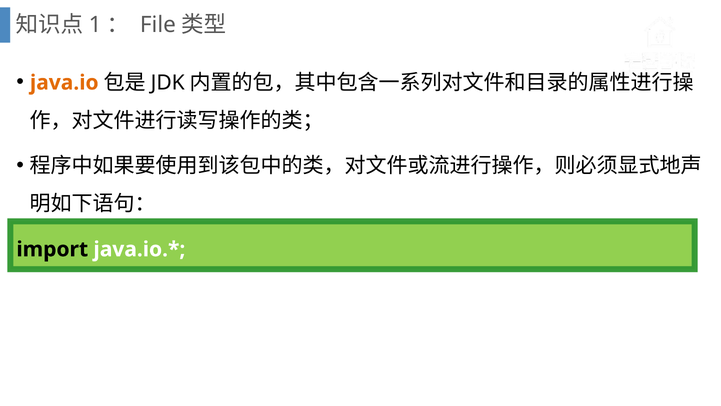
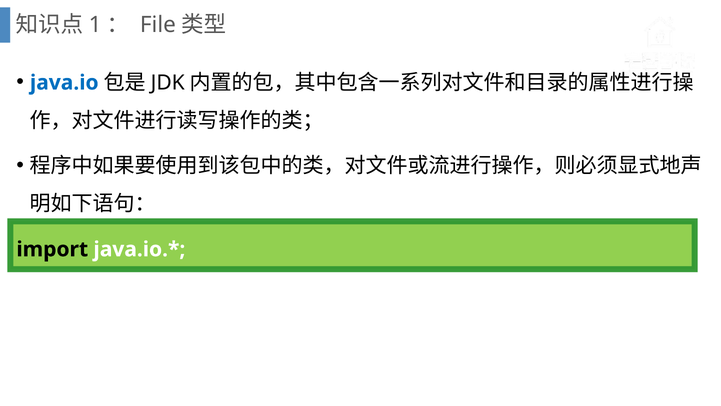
java.io colour: orange -> blue (64, 83)
